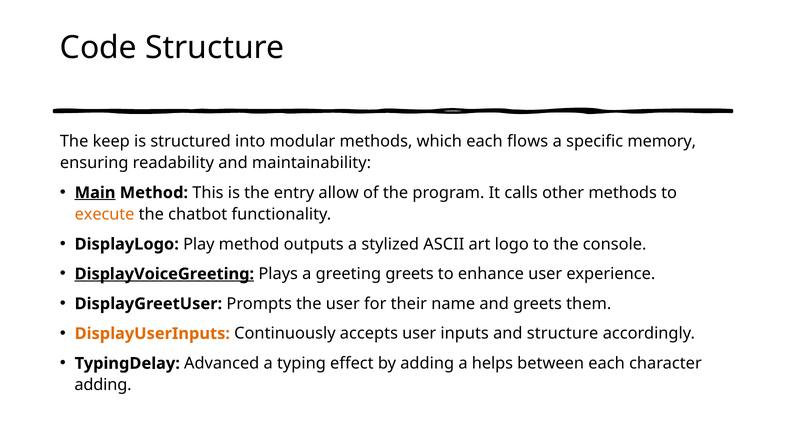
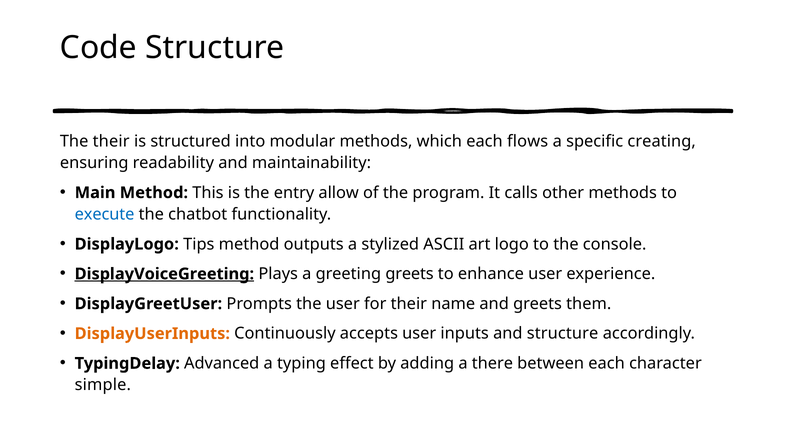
The keep: keep -> their (111, 141)
memory: memory -> creating (662, 141)
Main underline: present -> none (95, 193)
execute colour: orange -> blue (105, 214)
Play: Play -> Tips (199, 244)
helps: helps -> there (492, 363)
adding: adding -> simple (103, 385)
